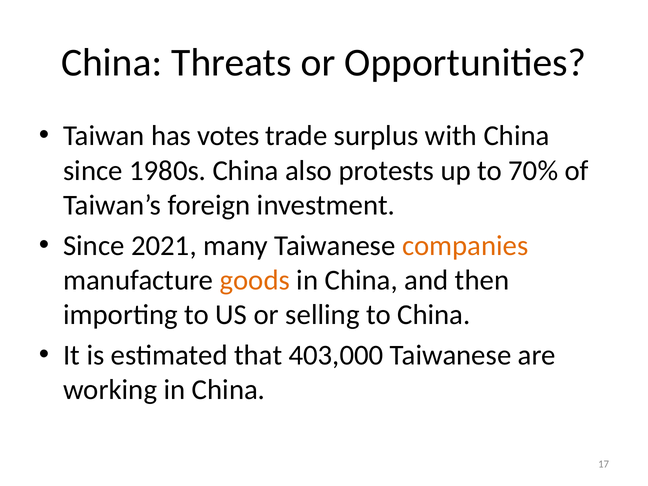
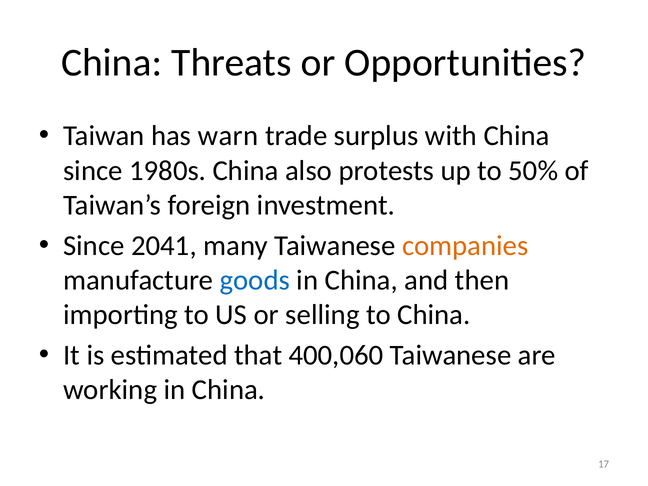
votes: votes -> warn (228, 136)
70%: 70% -> 50% (533, 171)
2021: 2021 -> 2041 (164, 246)
goods colour: orange -> blue (255, 280)
403,000: 403,000 -> 400,060 (336, 355)
